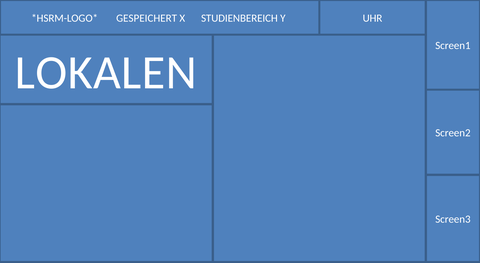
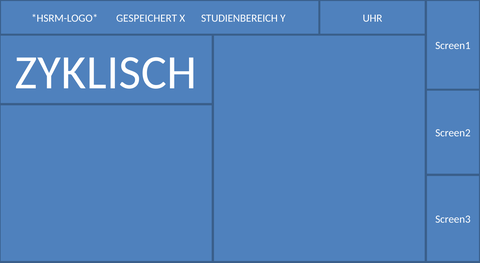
LOKALEN: LOKALEN -> ZYKLISCH (106, 73)
